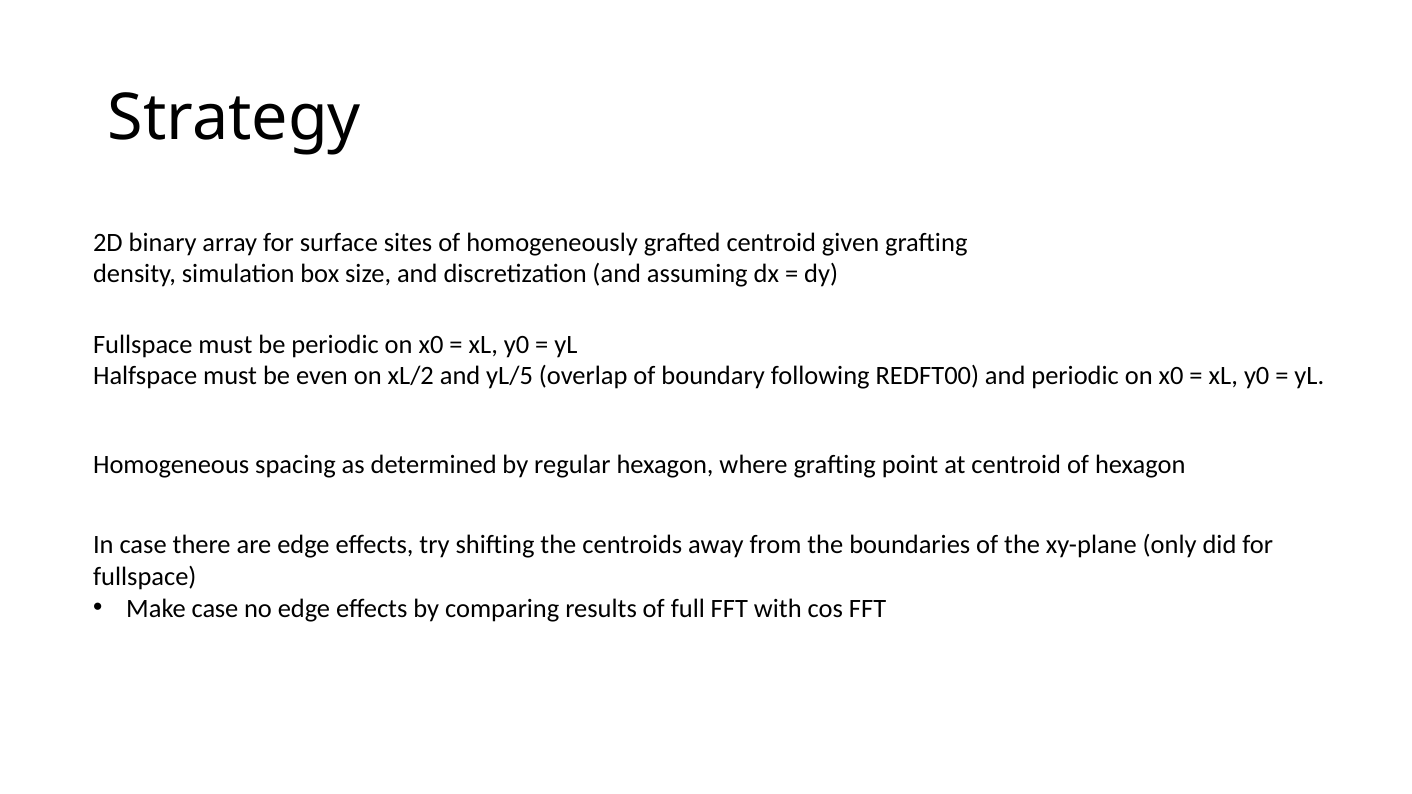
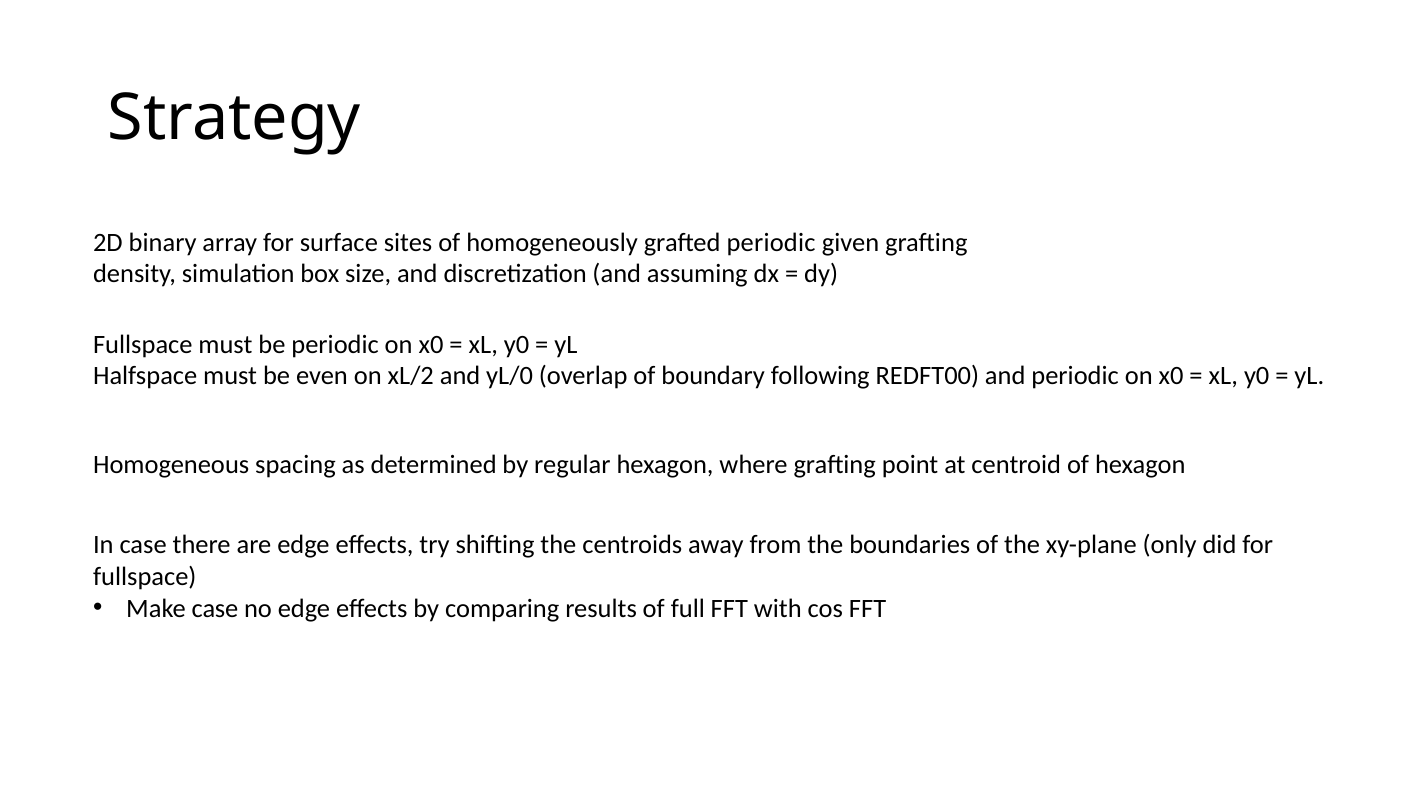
grafted centroid: centroid -> periodic (771, 242)
yL/5: yL/5 -> yL/0 (510, 376)
